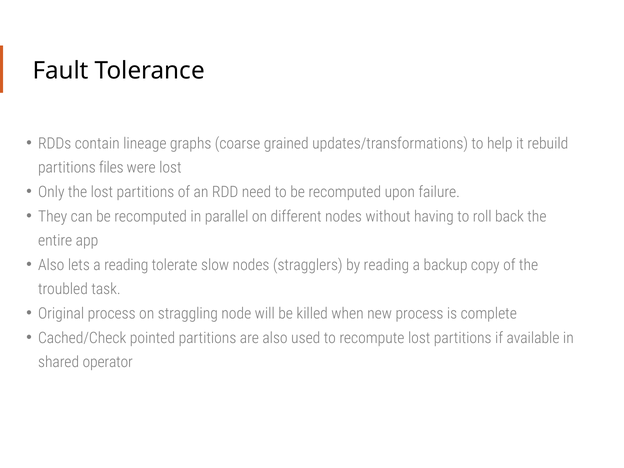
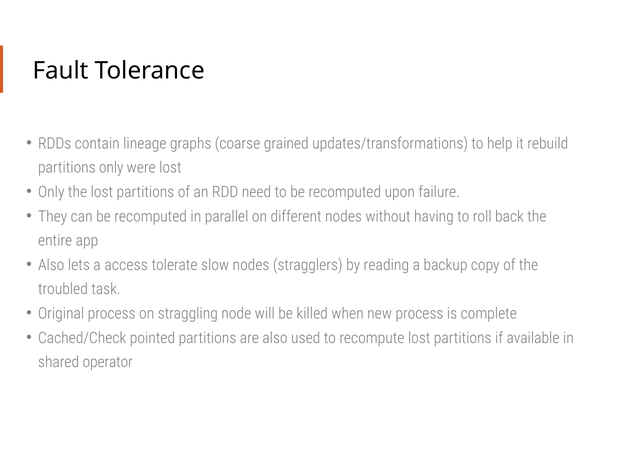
partitions files: files -> only (111, 168)
a reading: reading -> access (126, 265)
